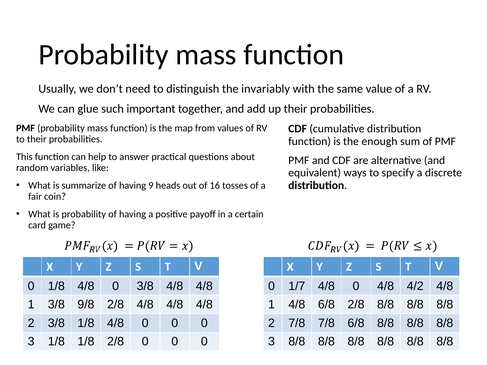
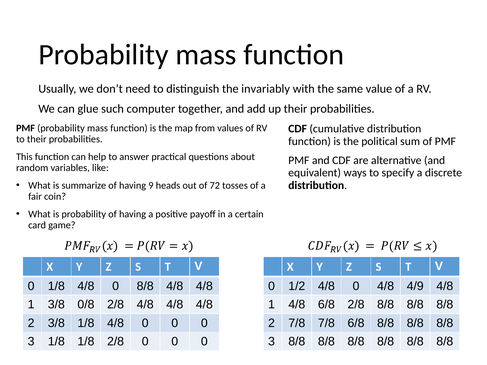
important: important -> computer (151, 109)
enough: enough -> political (380, 141)
16: 16 -> 72 (215, 186)
0 3/8: 3/8 -> 8/8 (145, 286)
1/7: 1/7 -> 1/2 (297, 286)
4/2: 4/2 -> 4/9 (415, 286)
9/8: 9/8 -> 0/8 (86, 305)
